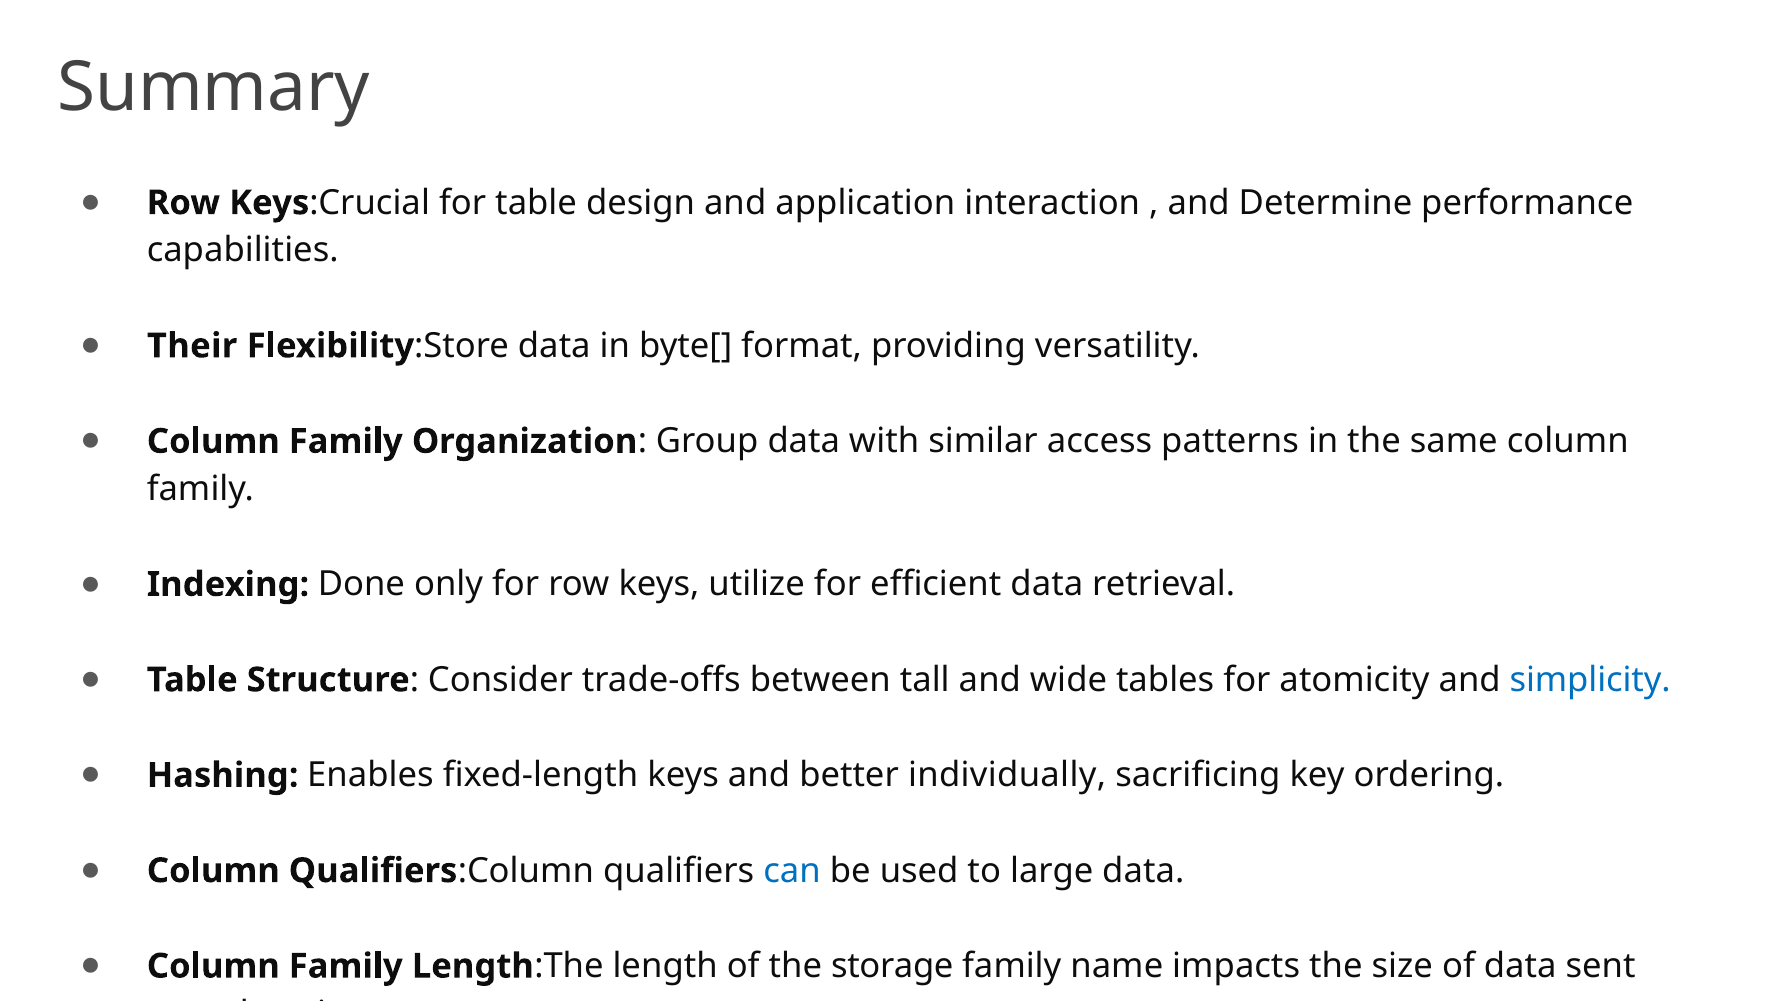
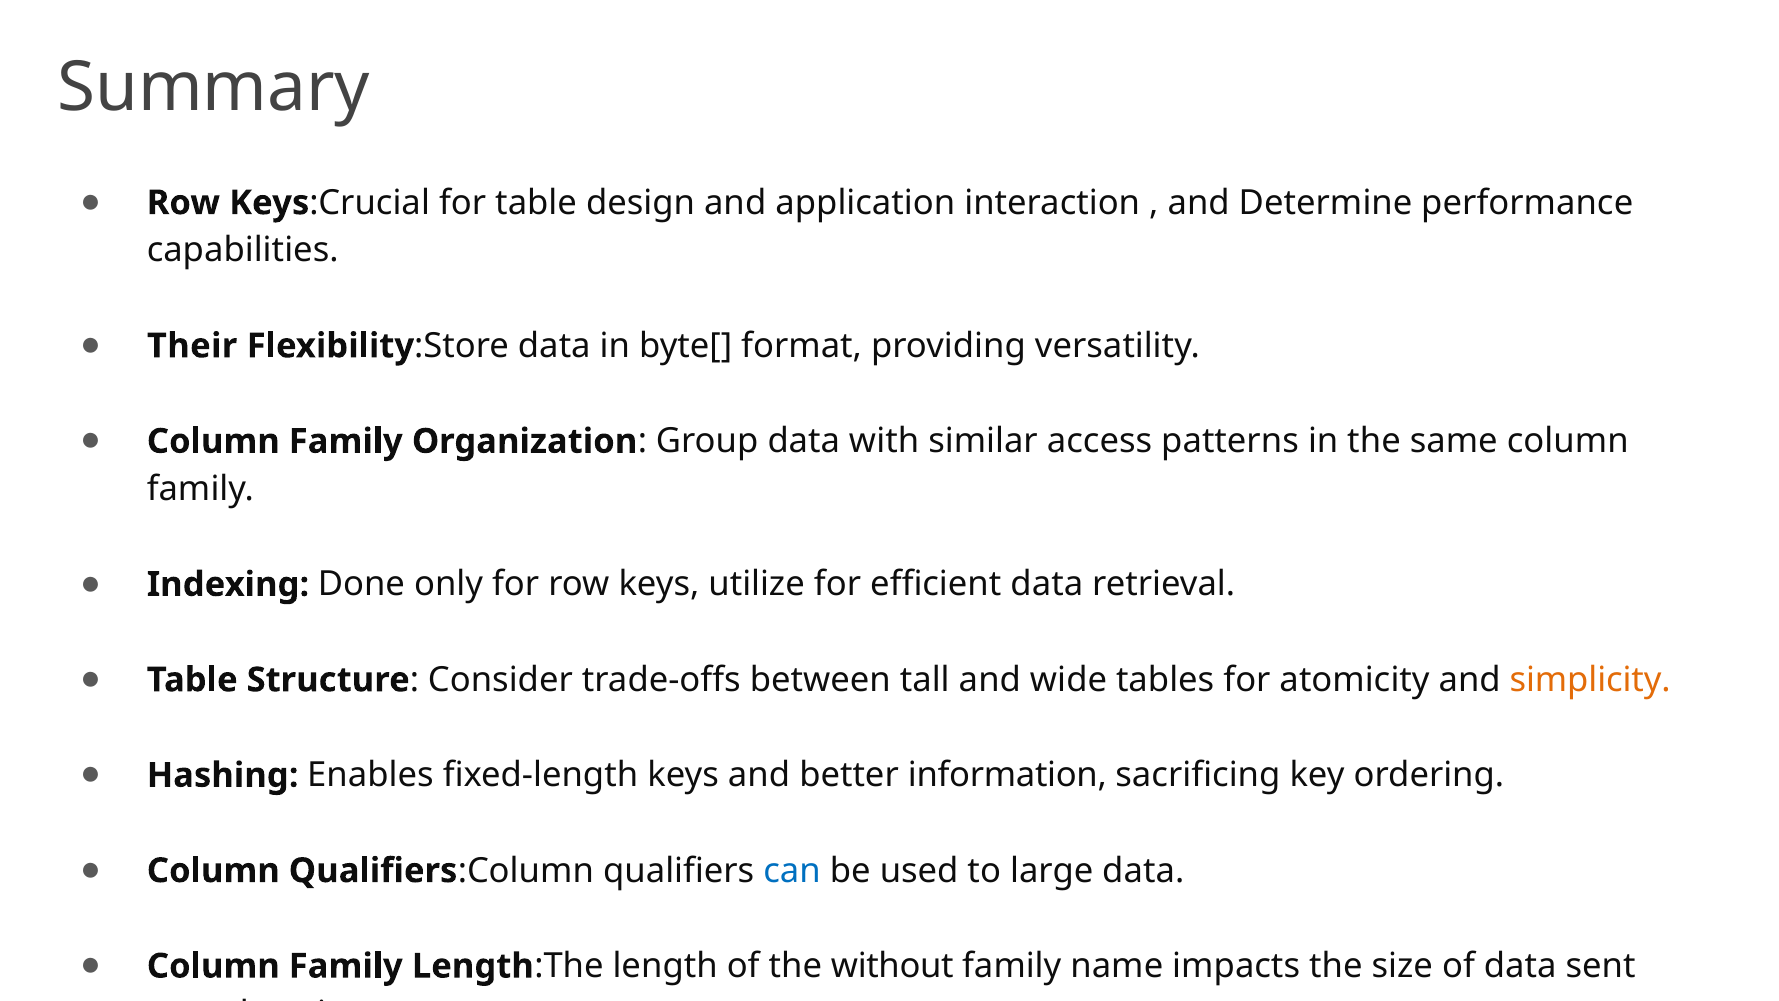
simplicity colour: blue -> orange (1590, 680)
individually: individually -> information (1007, 775)
storage: storage -> without (892, 966)
